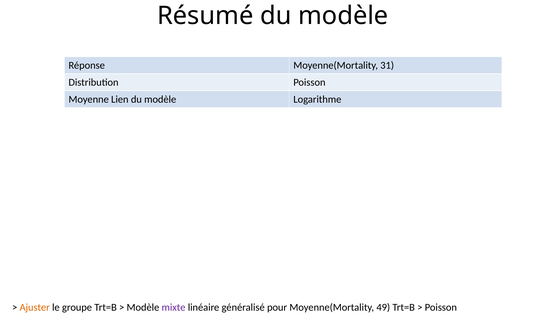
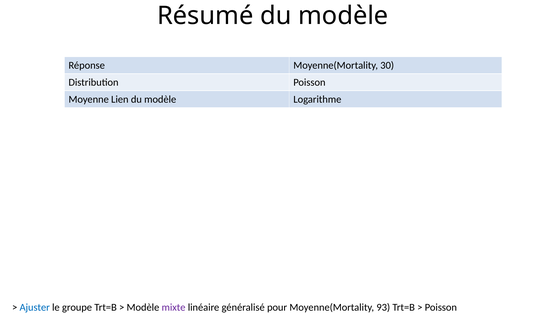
31: 31 -> 30 (387, 65)
Ajuster colour: orange -> blue (35, 307)
49: 49 -> 93 (383, 307)
